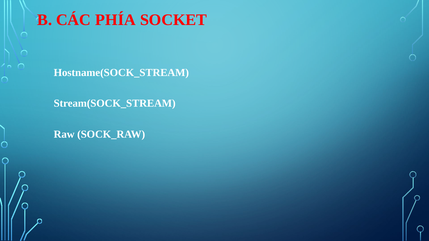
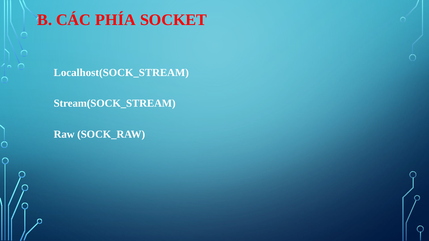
Hostname(SOCK_STREAM: Hostname(SOCK_STREAM -> Localhost(SOCK_STREAM (121, 73)
